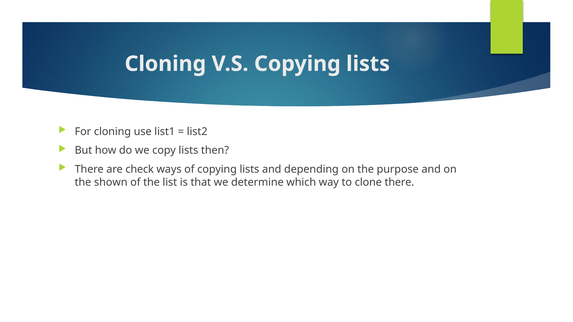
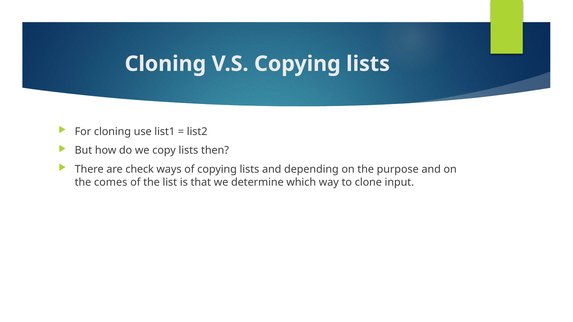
shown: shown -> comes (111, 182)
clone there: there -> input (399, 182)
